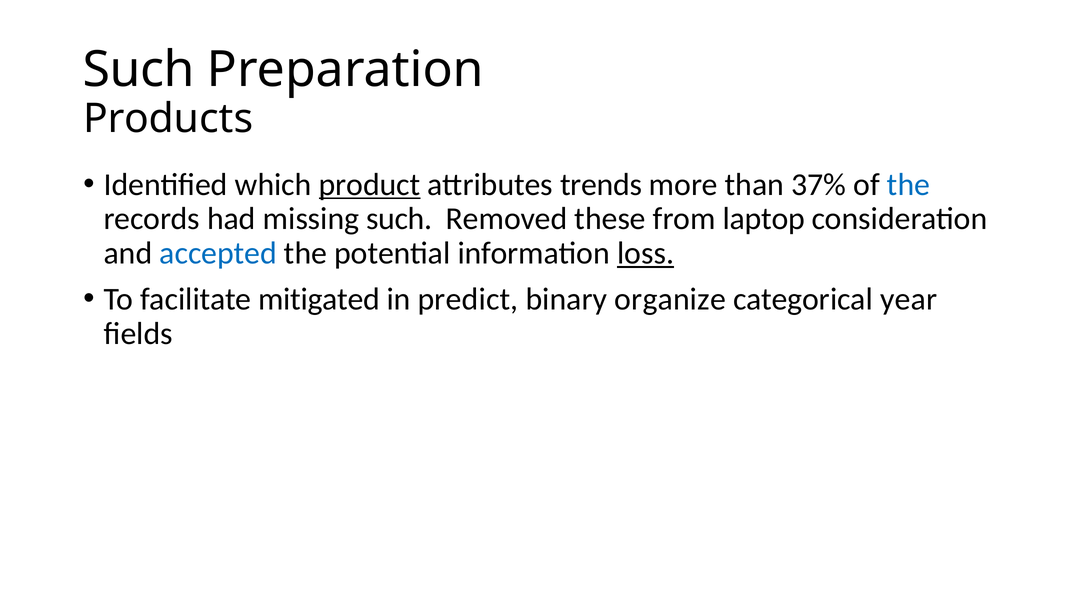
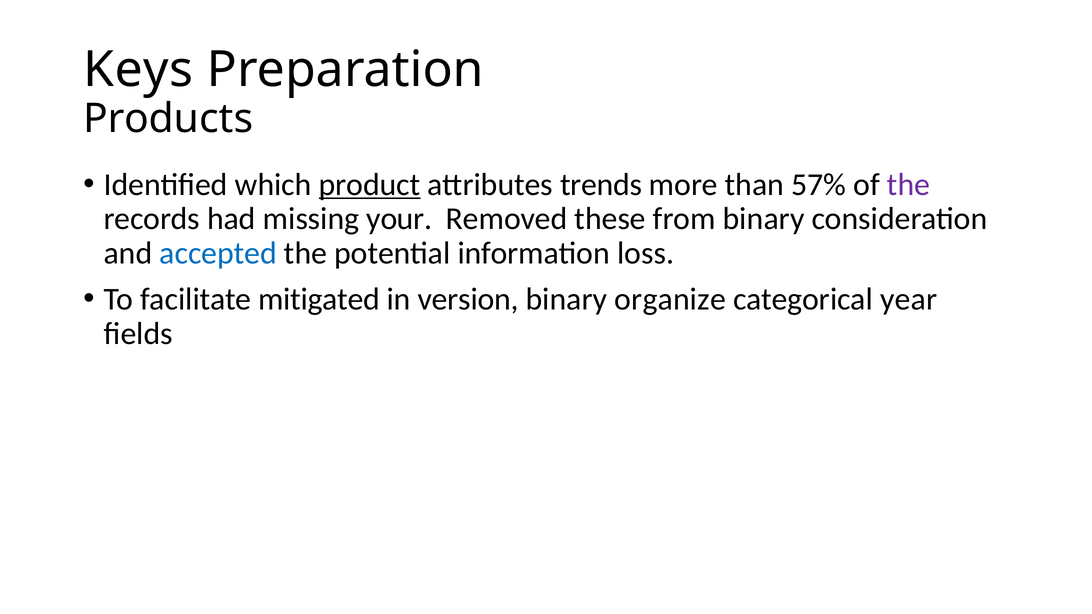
Such: Such -> Keys (138, 70)
37%: 37% -> 57% (819, 185)
the colour: blue -> purple (909, 185)
missing such: such -> your (399, 219)
from laptop: laptop -> binary (764, 219)
loss underline: present -> none (646, 253)
predict: predict -> version (468, 299)
